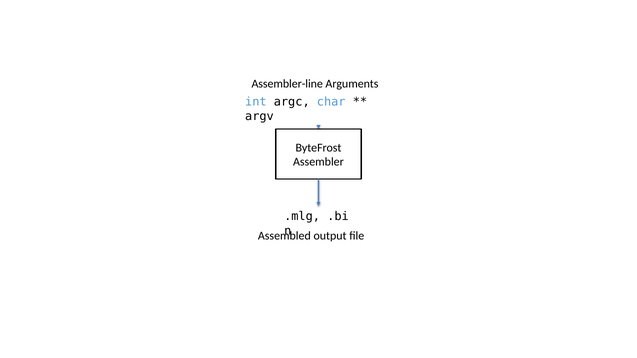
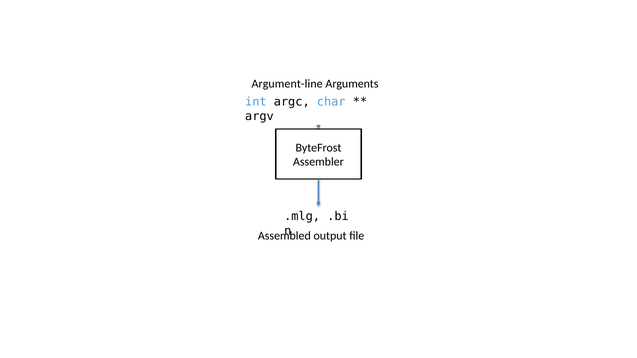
Assembler-line: Assembler-line -> Argument-line (287, 84)
